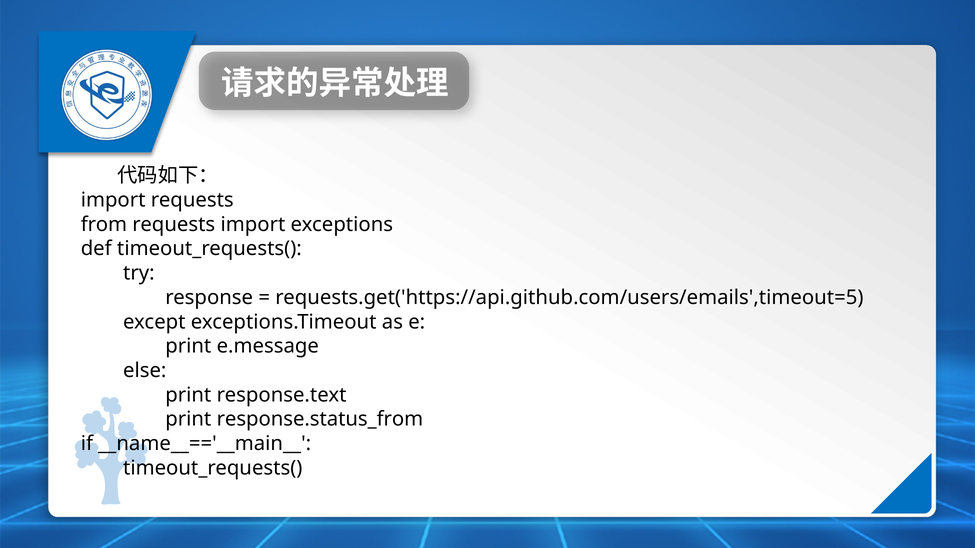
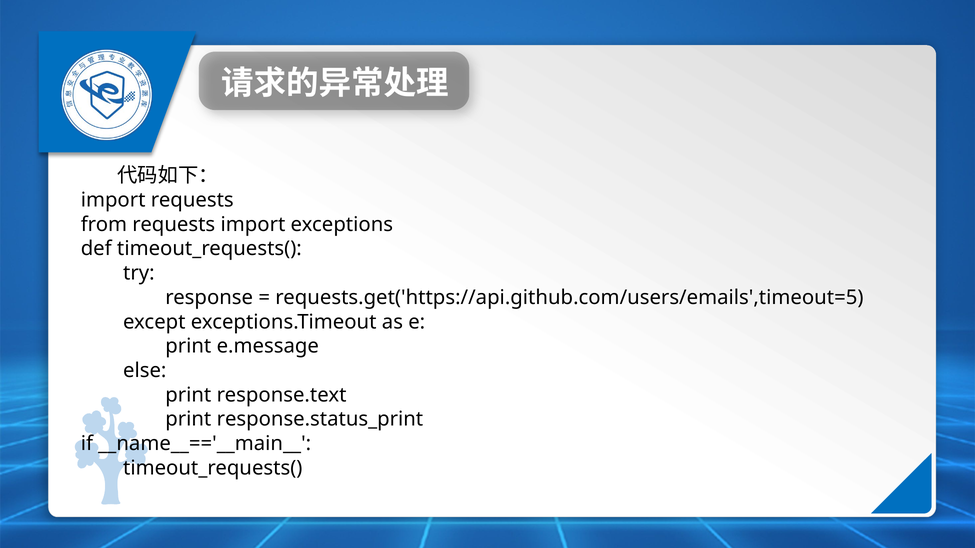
response.status_from: response.status_from -> response.status_print (320, 420)
